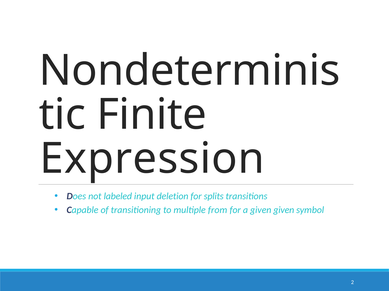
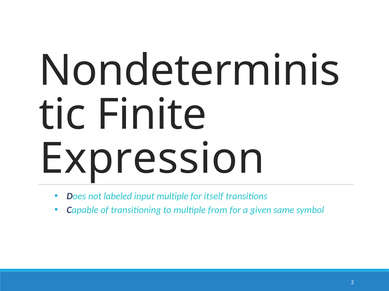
input deletion: deletion -> multiple (173, 197)
splits: splits -> itself (214, 197)
given given: given -> same (284, 210)
